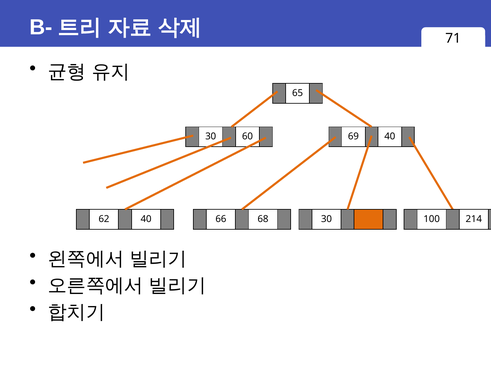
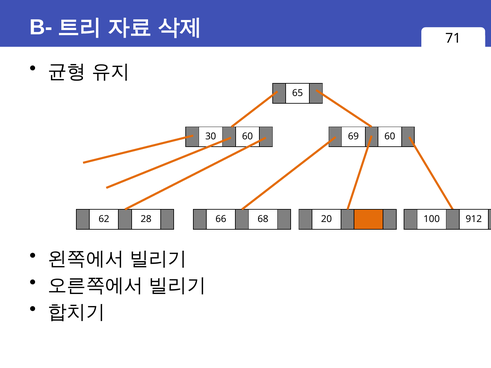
40: 40 -> 60 (390, 136)
62 40: 40 -> 28 (146, 219)
68 30: 30 -> 20 (327, 219)
214: 214 -> 912 (474, 219)
